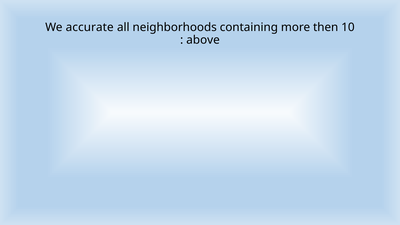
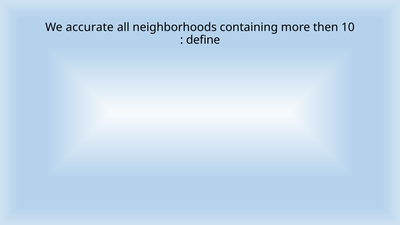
above: above -> define (203, 40)
